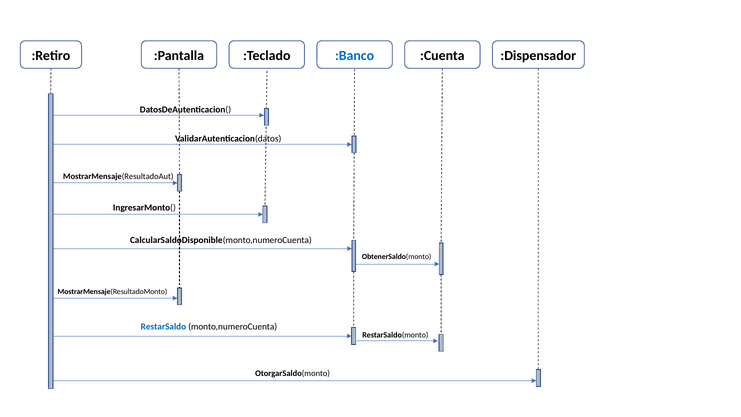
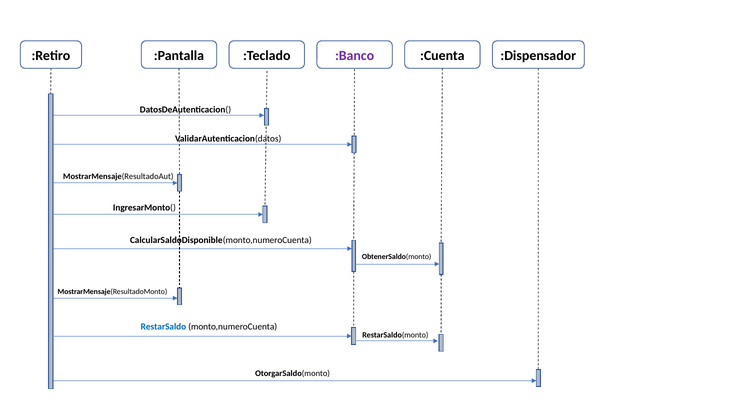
:Banco colour: blue -> purple (355, 55)
